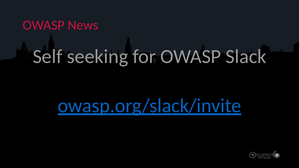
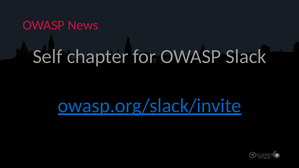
seeking: seeking -> chapter (98, 57)
